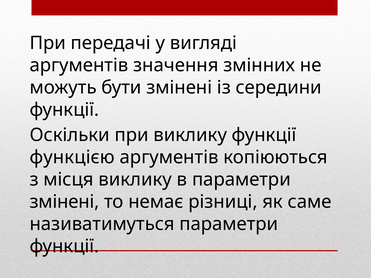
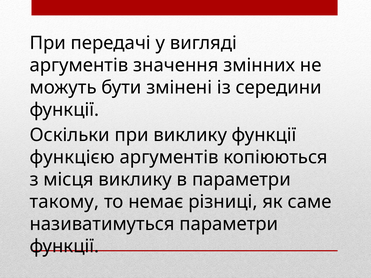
змінені: змінені -> такому (64, 202)
